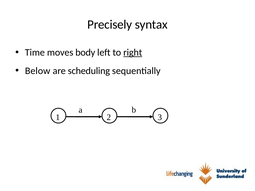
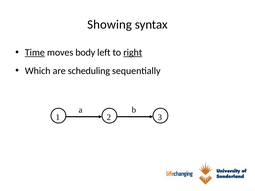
Precisely: Precisely -> Showing (110, 24)
Time underline: none -> present (35, 53)
Below: Below -> Which (38, 71)
